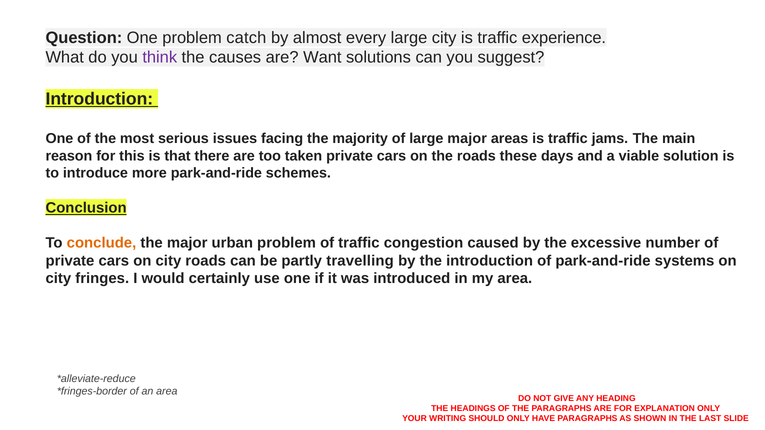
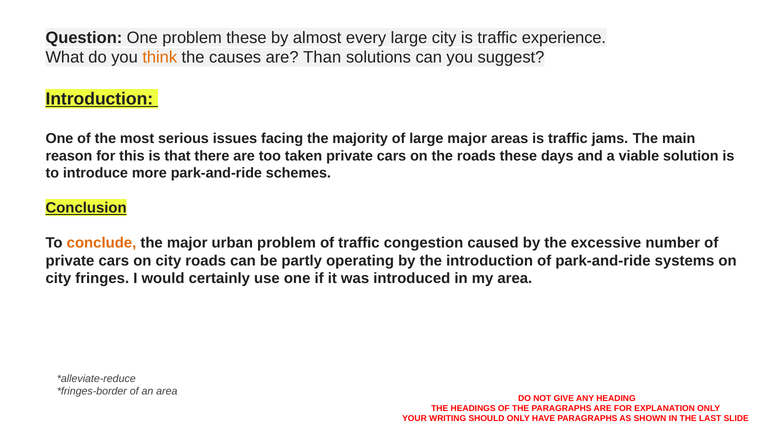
problem catch: catch -> these (246, 38)
think colour: purple -> orange (160, 57)
Want: Want -> Than (322, 57)
travelling: travelling -> operating (360, 261)
